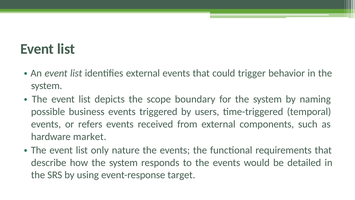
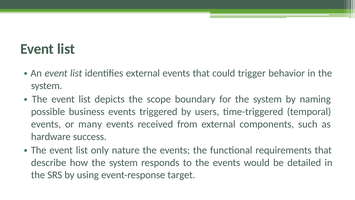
refers: refers -> many (90, 124)
market: market -> success (90, 136)
